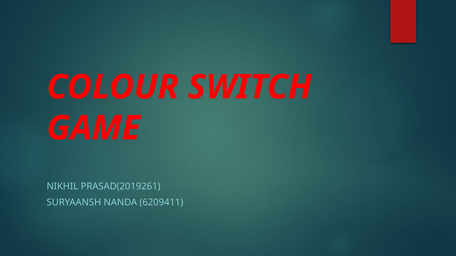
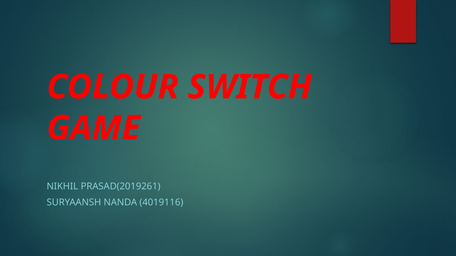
6209411: 6209411 -> 4019116 (161, 203)
